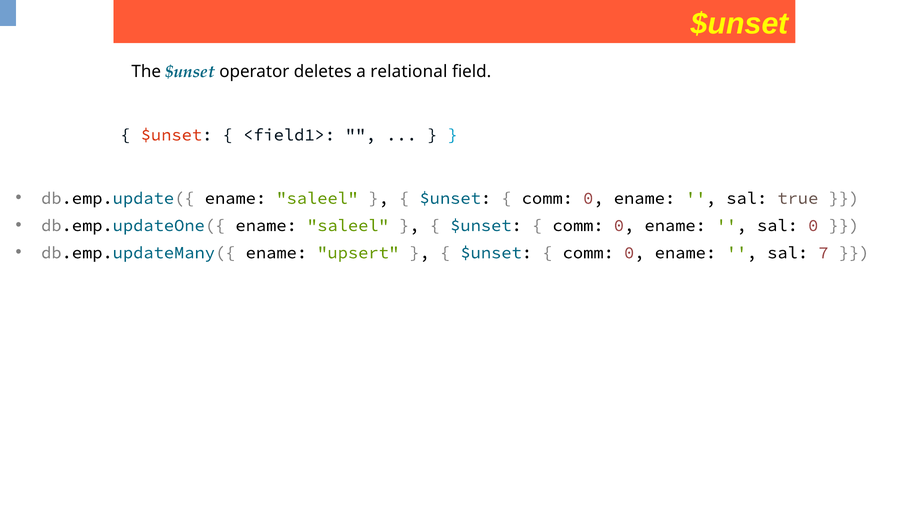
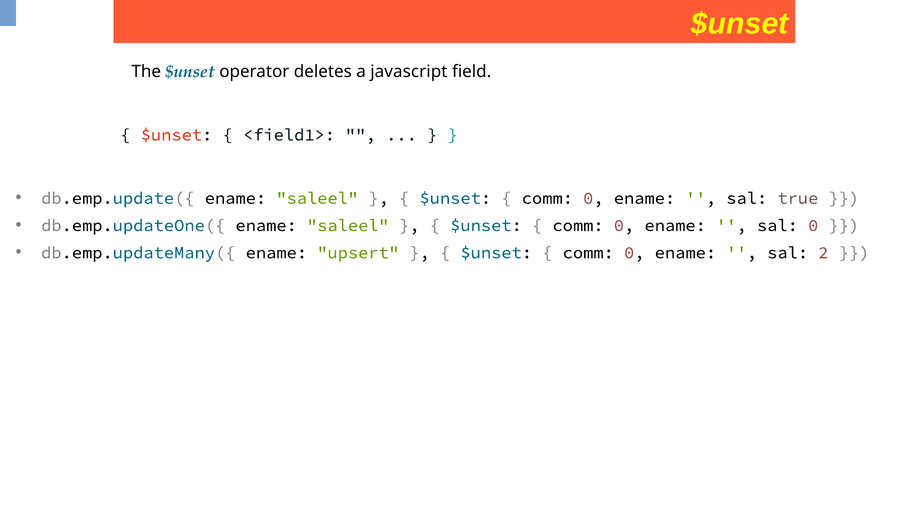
relational: relational -> javascript (409, 72)
7: 7 -> 2 (823, 253)
